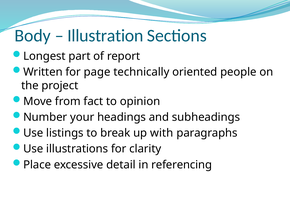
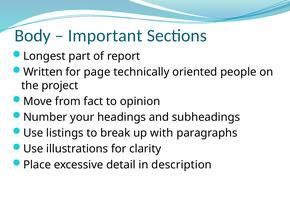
Illustration: Illustration -> Important (105, 36)
referencing: referencing -> description (182, 164)
